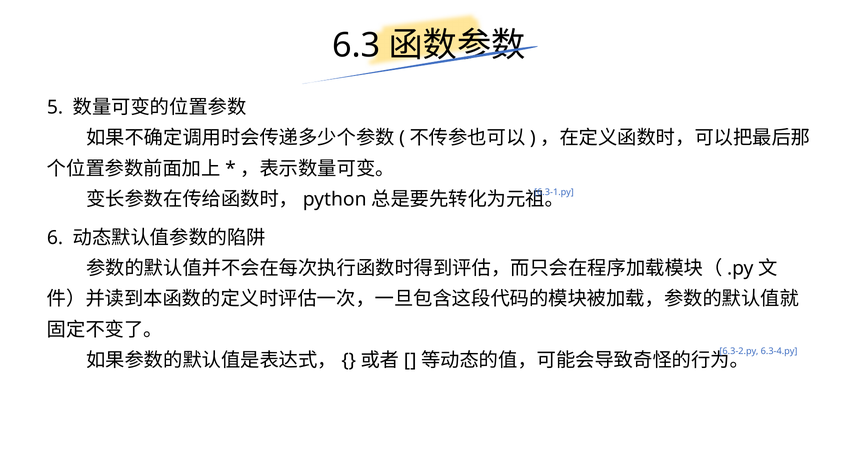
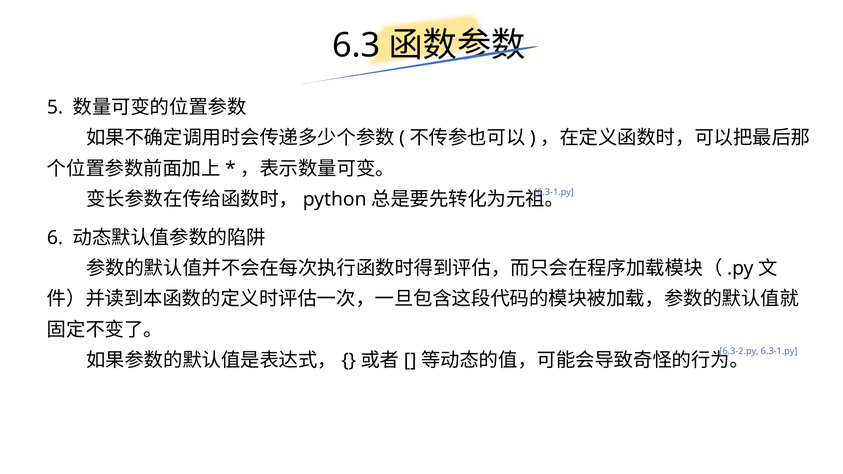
6.3-4.py: 6.3-4.py -> 6.3-1.py (779, 351)
